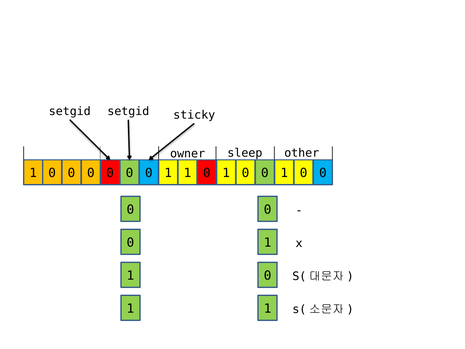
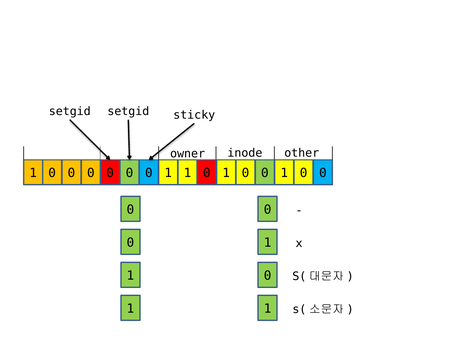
sleep: sleep -> inode (245, 153)
